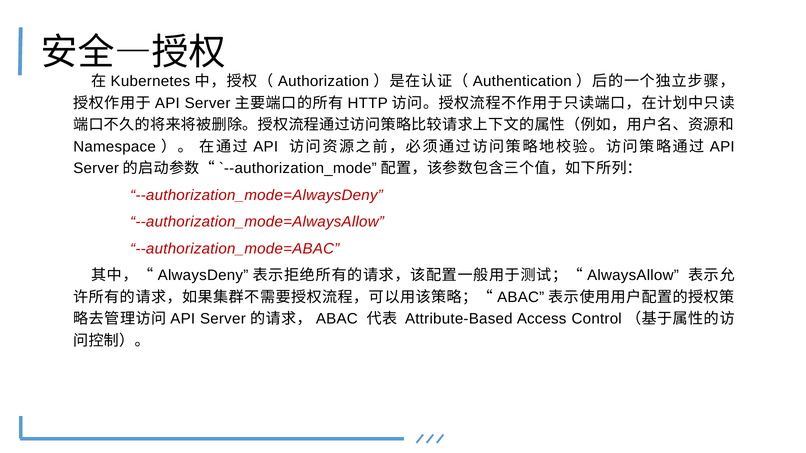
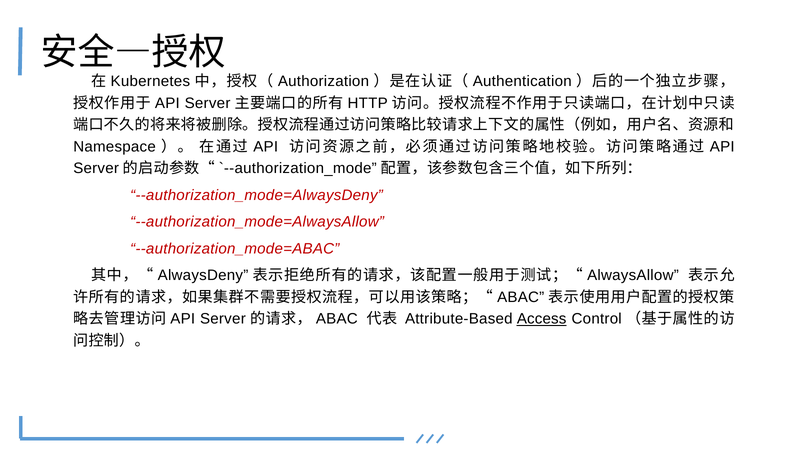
Access underline: none -> present (542, 319)
